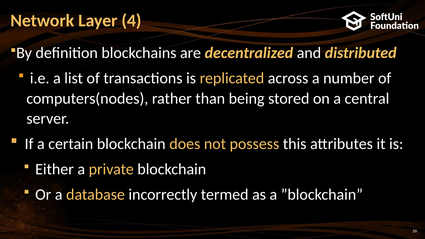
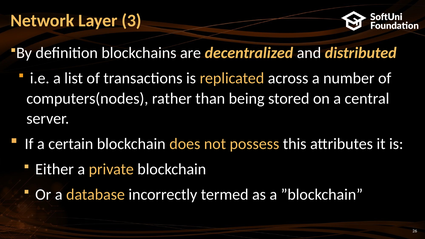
4: 4 -> 3 (131, 21)
